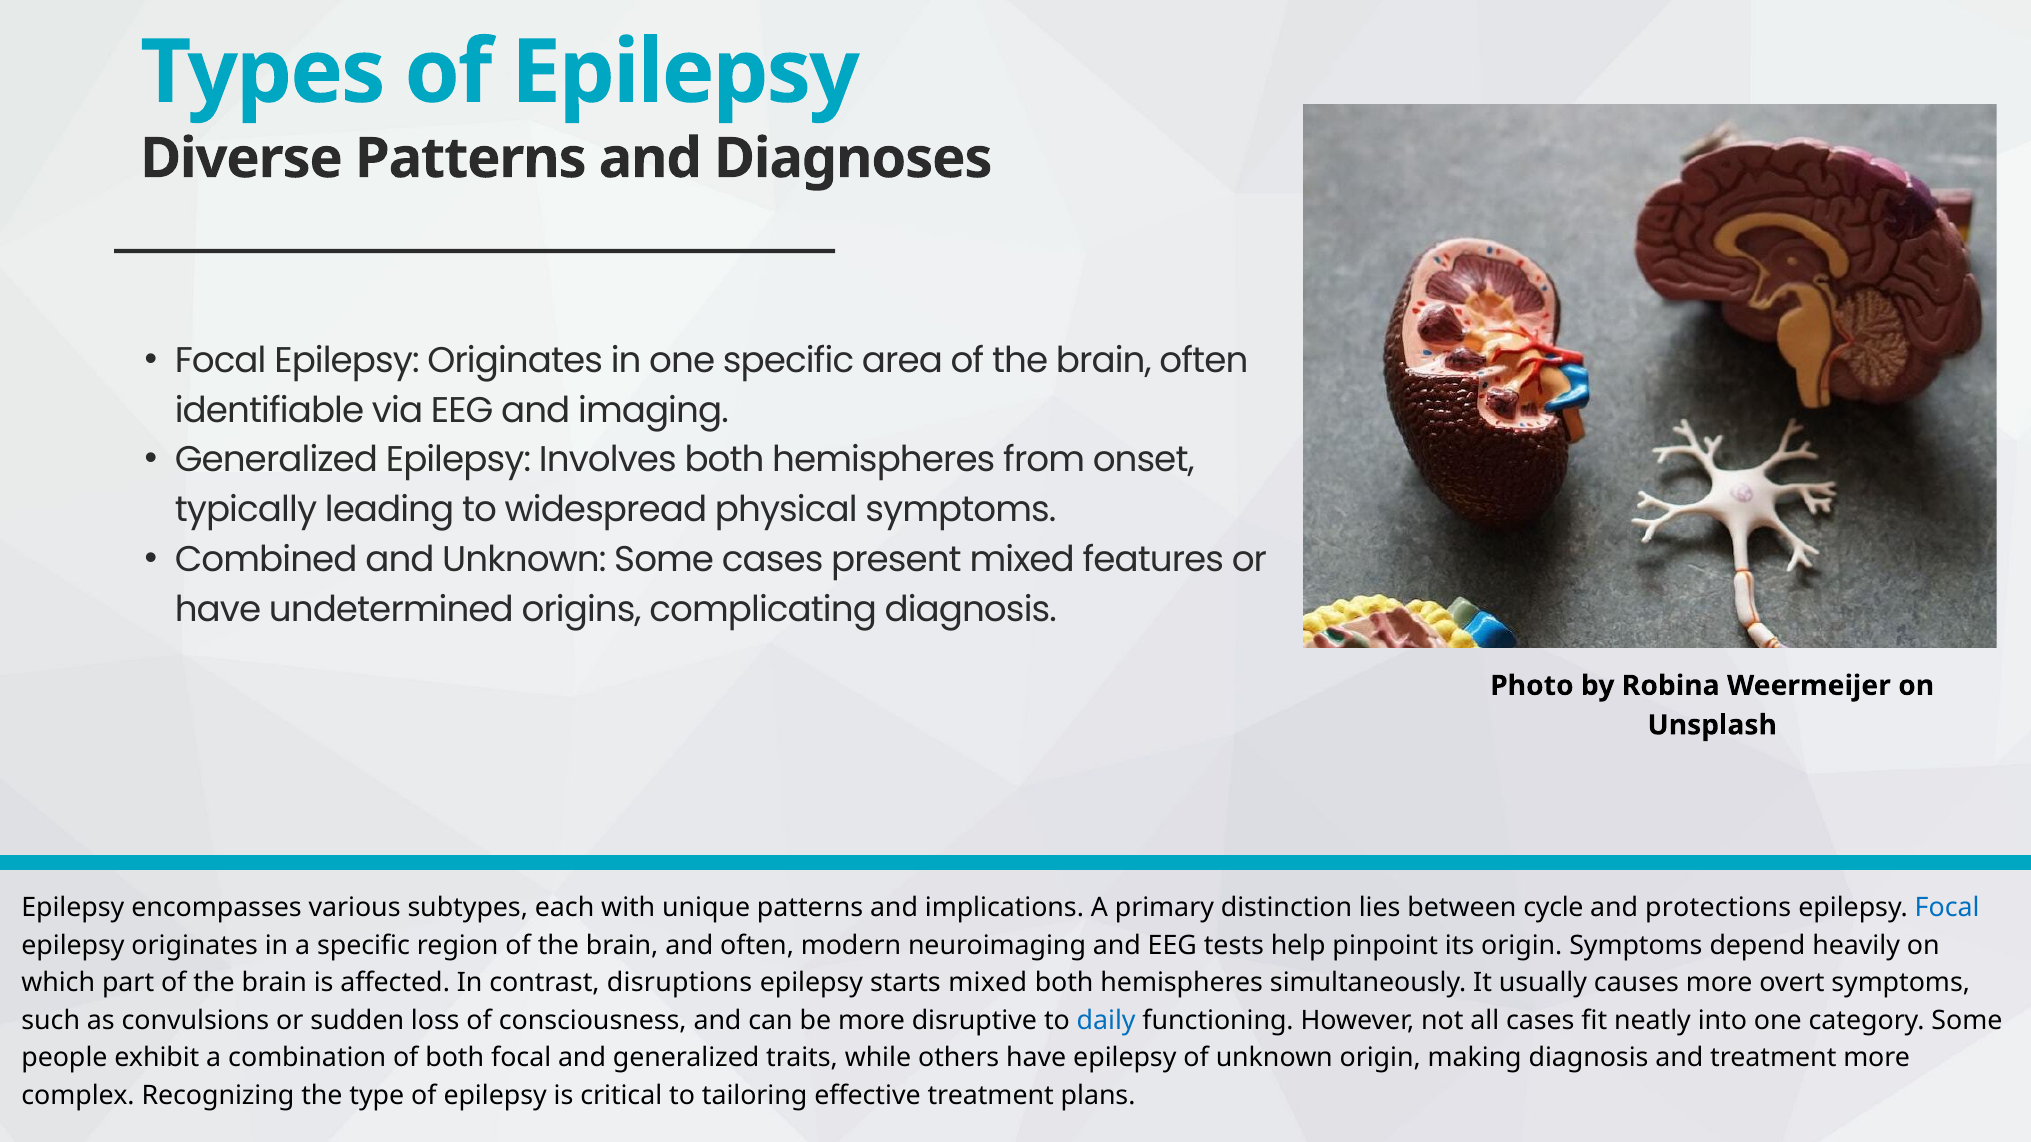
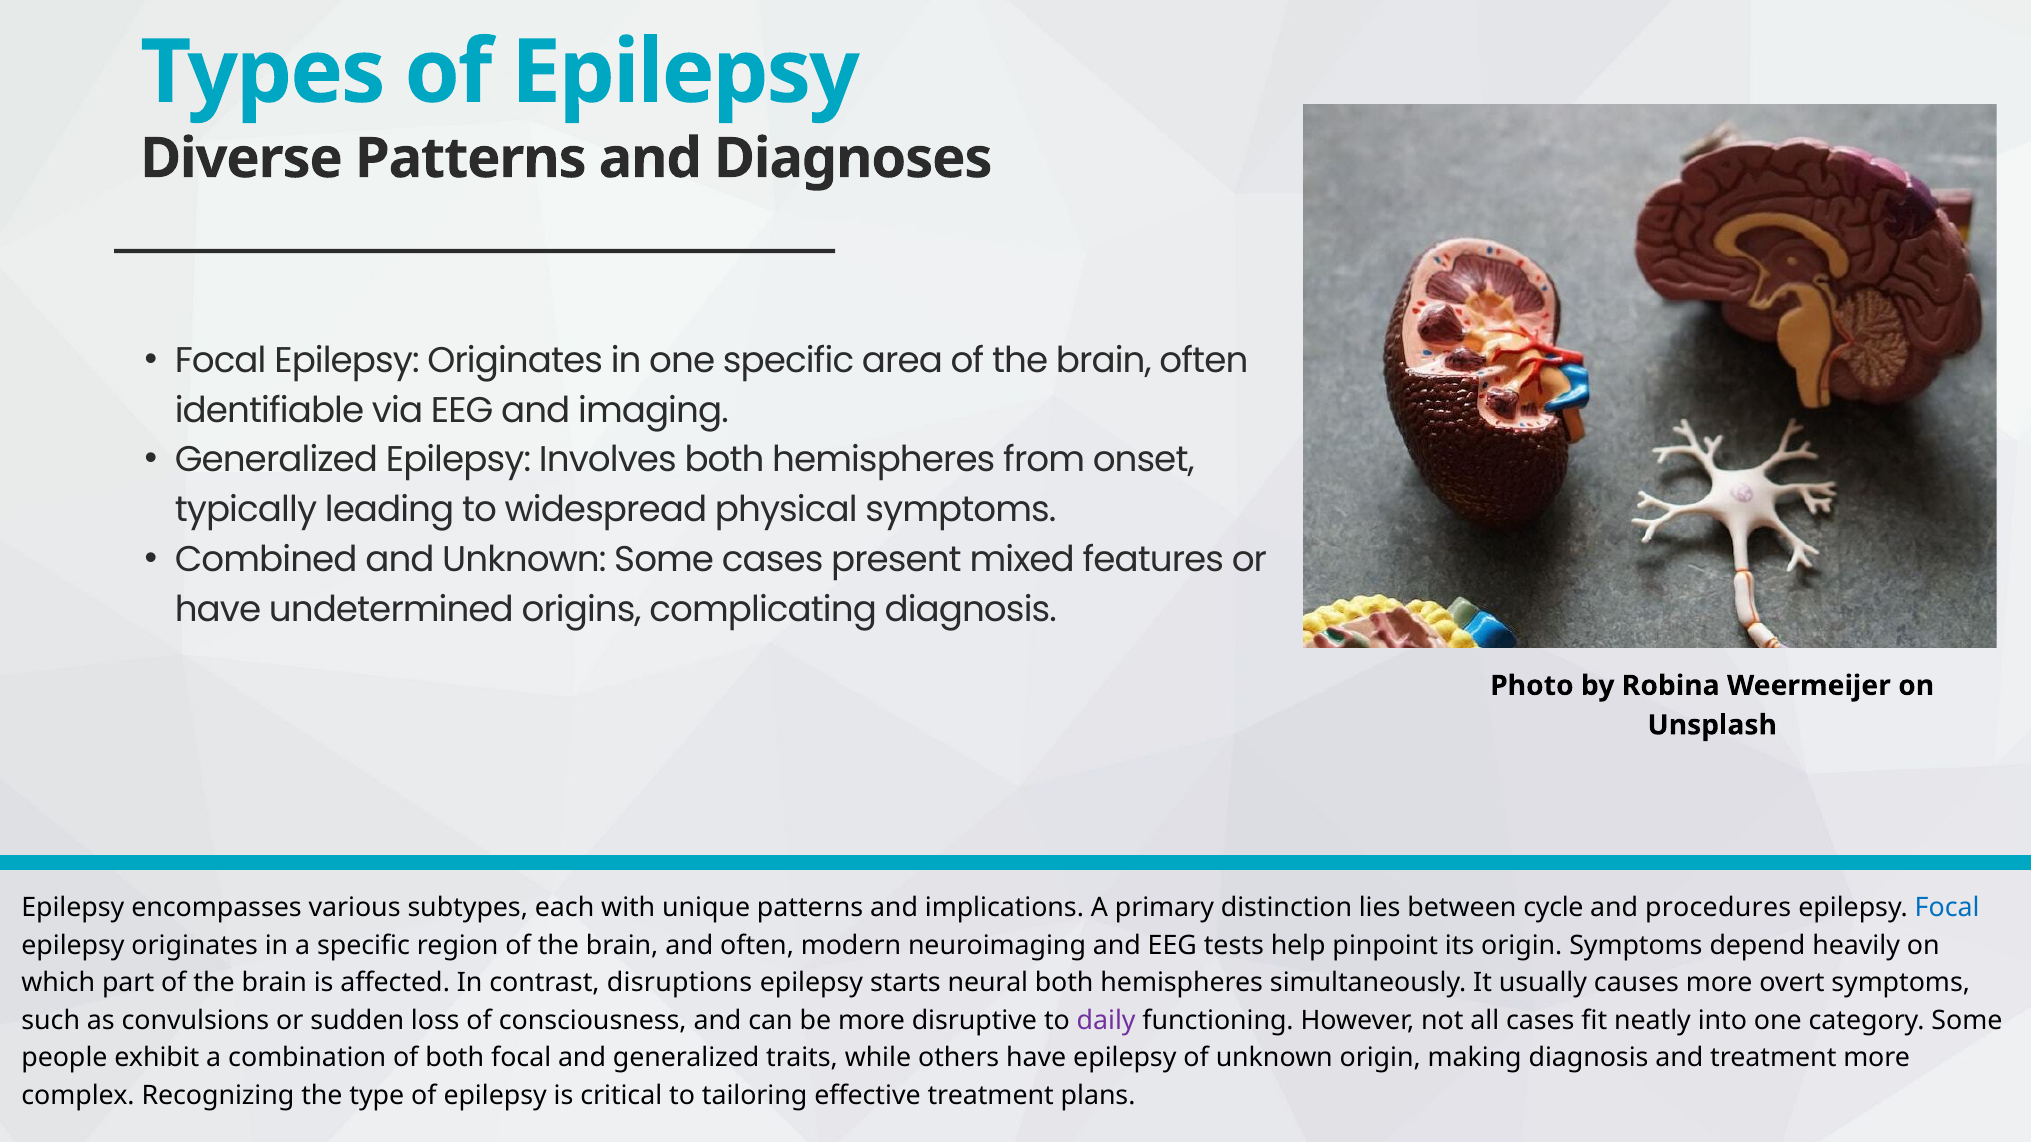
protections: protections -> procedures (1718, 908)
starts mixed: mixed -> neural (988, 983)
daily colour: blue -> purple (1106, 1021)
